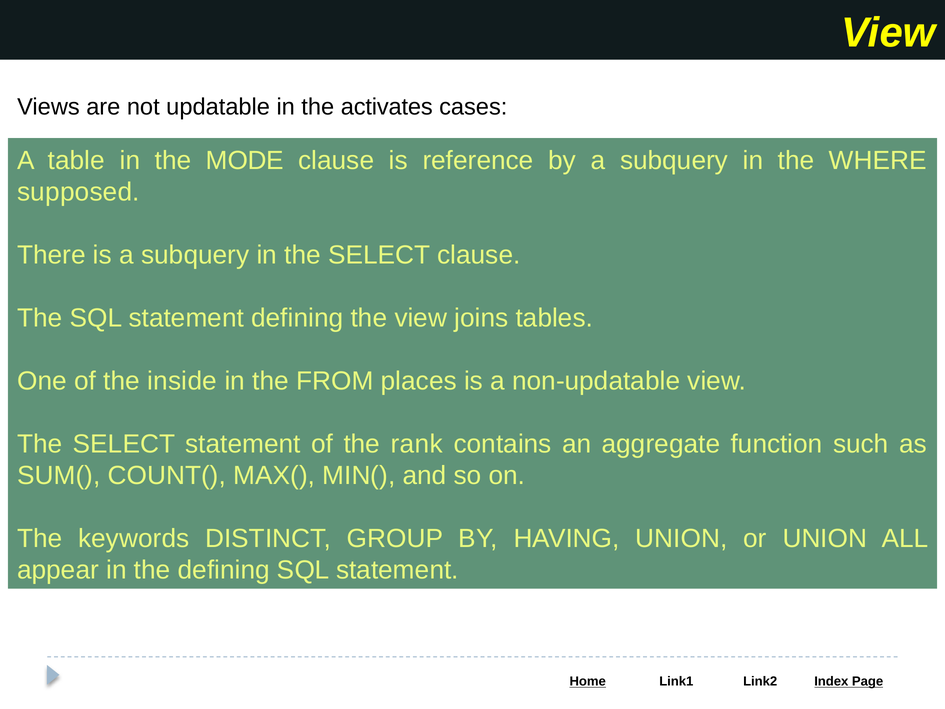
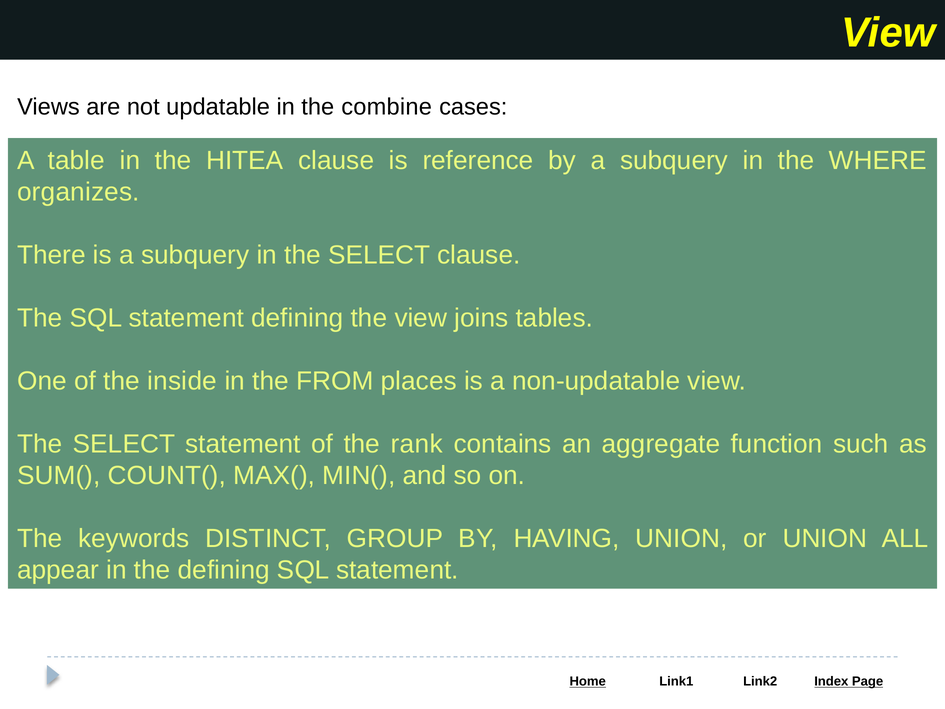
activates: activates -> combine (387, 107)
MODE: MODE -> HITEA (245, 160)
supposed: supposed -> organizes (78, 192)
